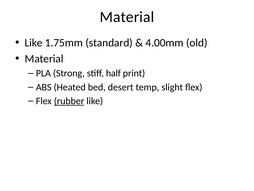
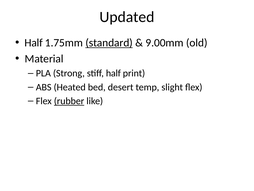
Material: Material -> Updated (127, 17)
Like: Like -> Half (34, 43)
standard underline: none -> present (109, 43)
4.00mm: 4.00mm -> 9.00mm (165, 43)
